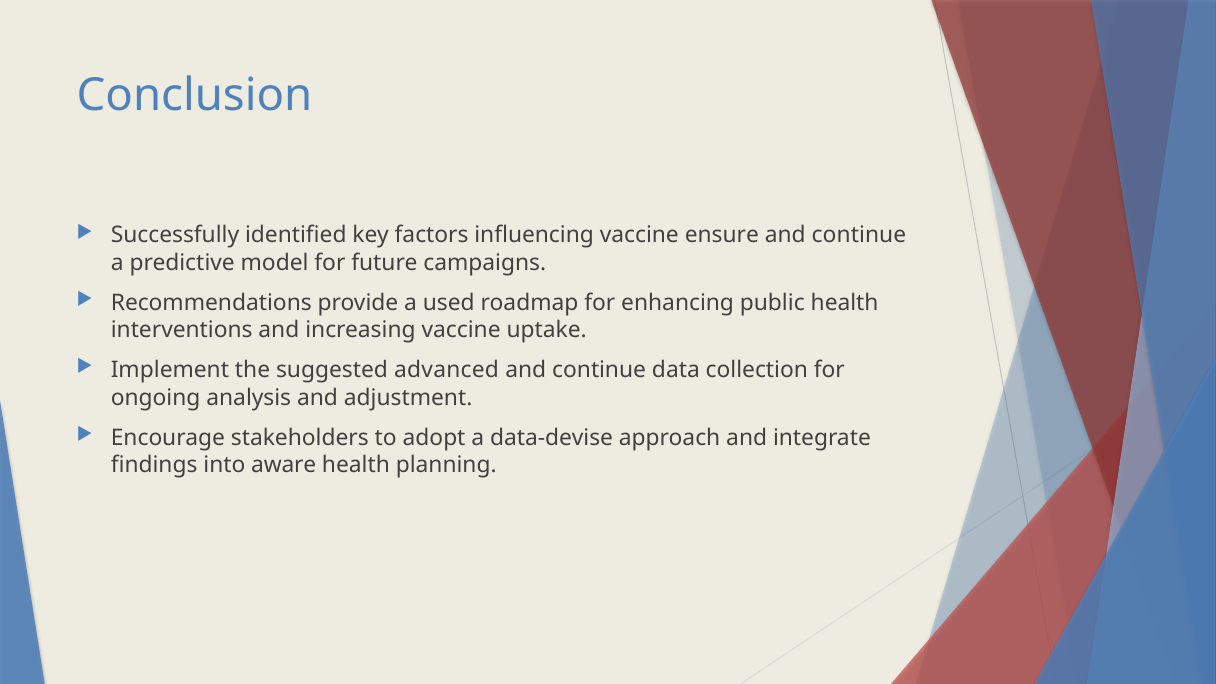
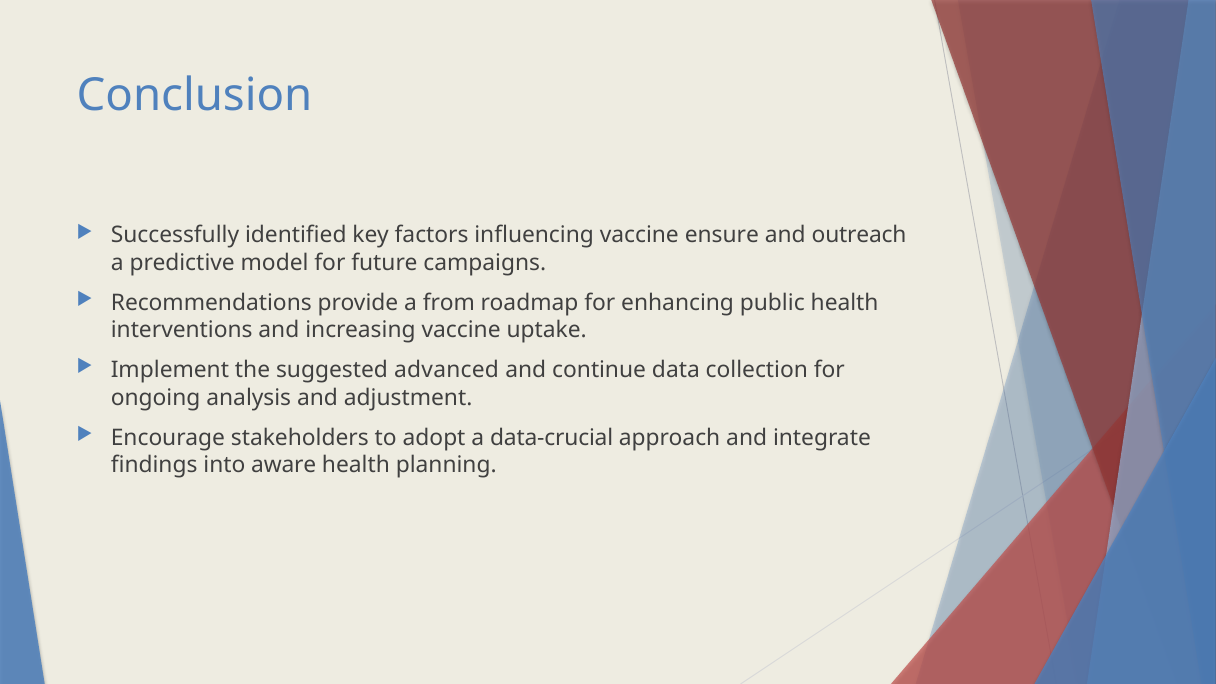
continue: continue -> outreach (859, 235)
used: used -> from (449, 303)
data-devise: data-devise -> data-crucial (552, 438)
